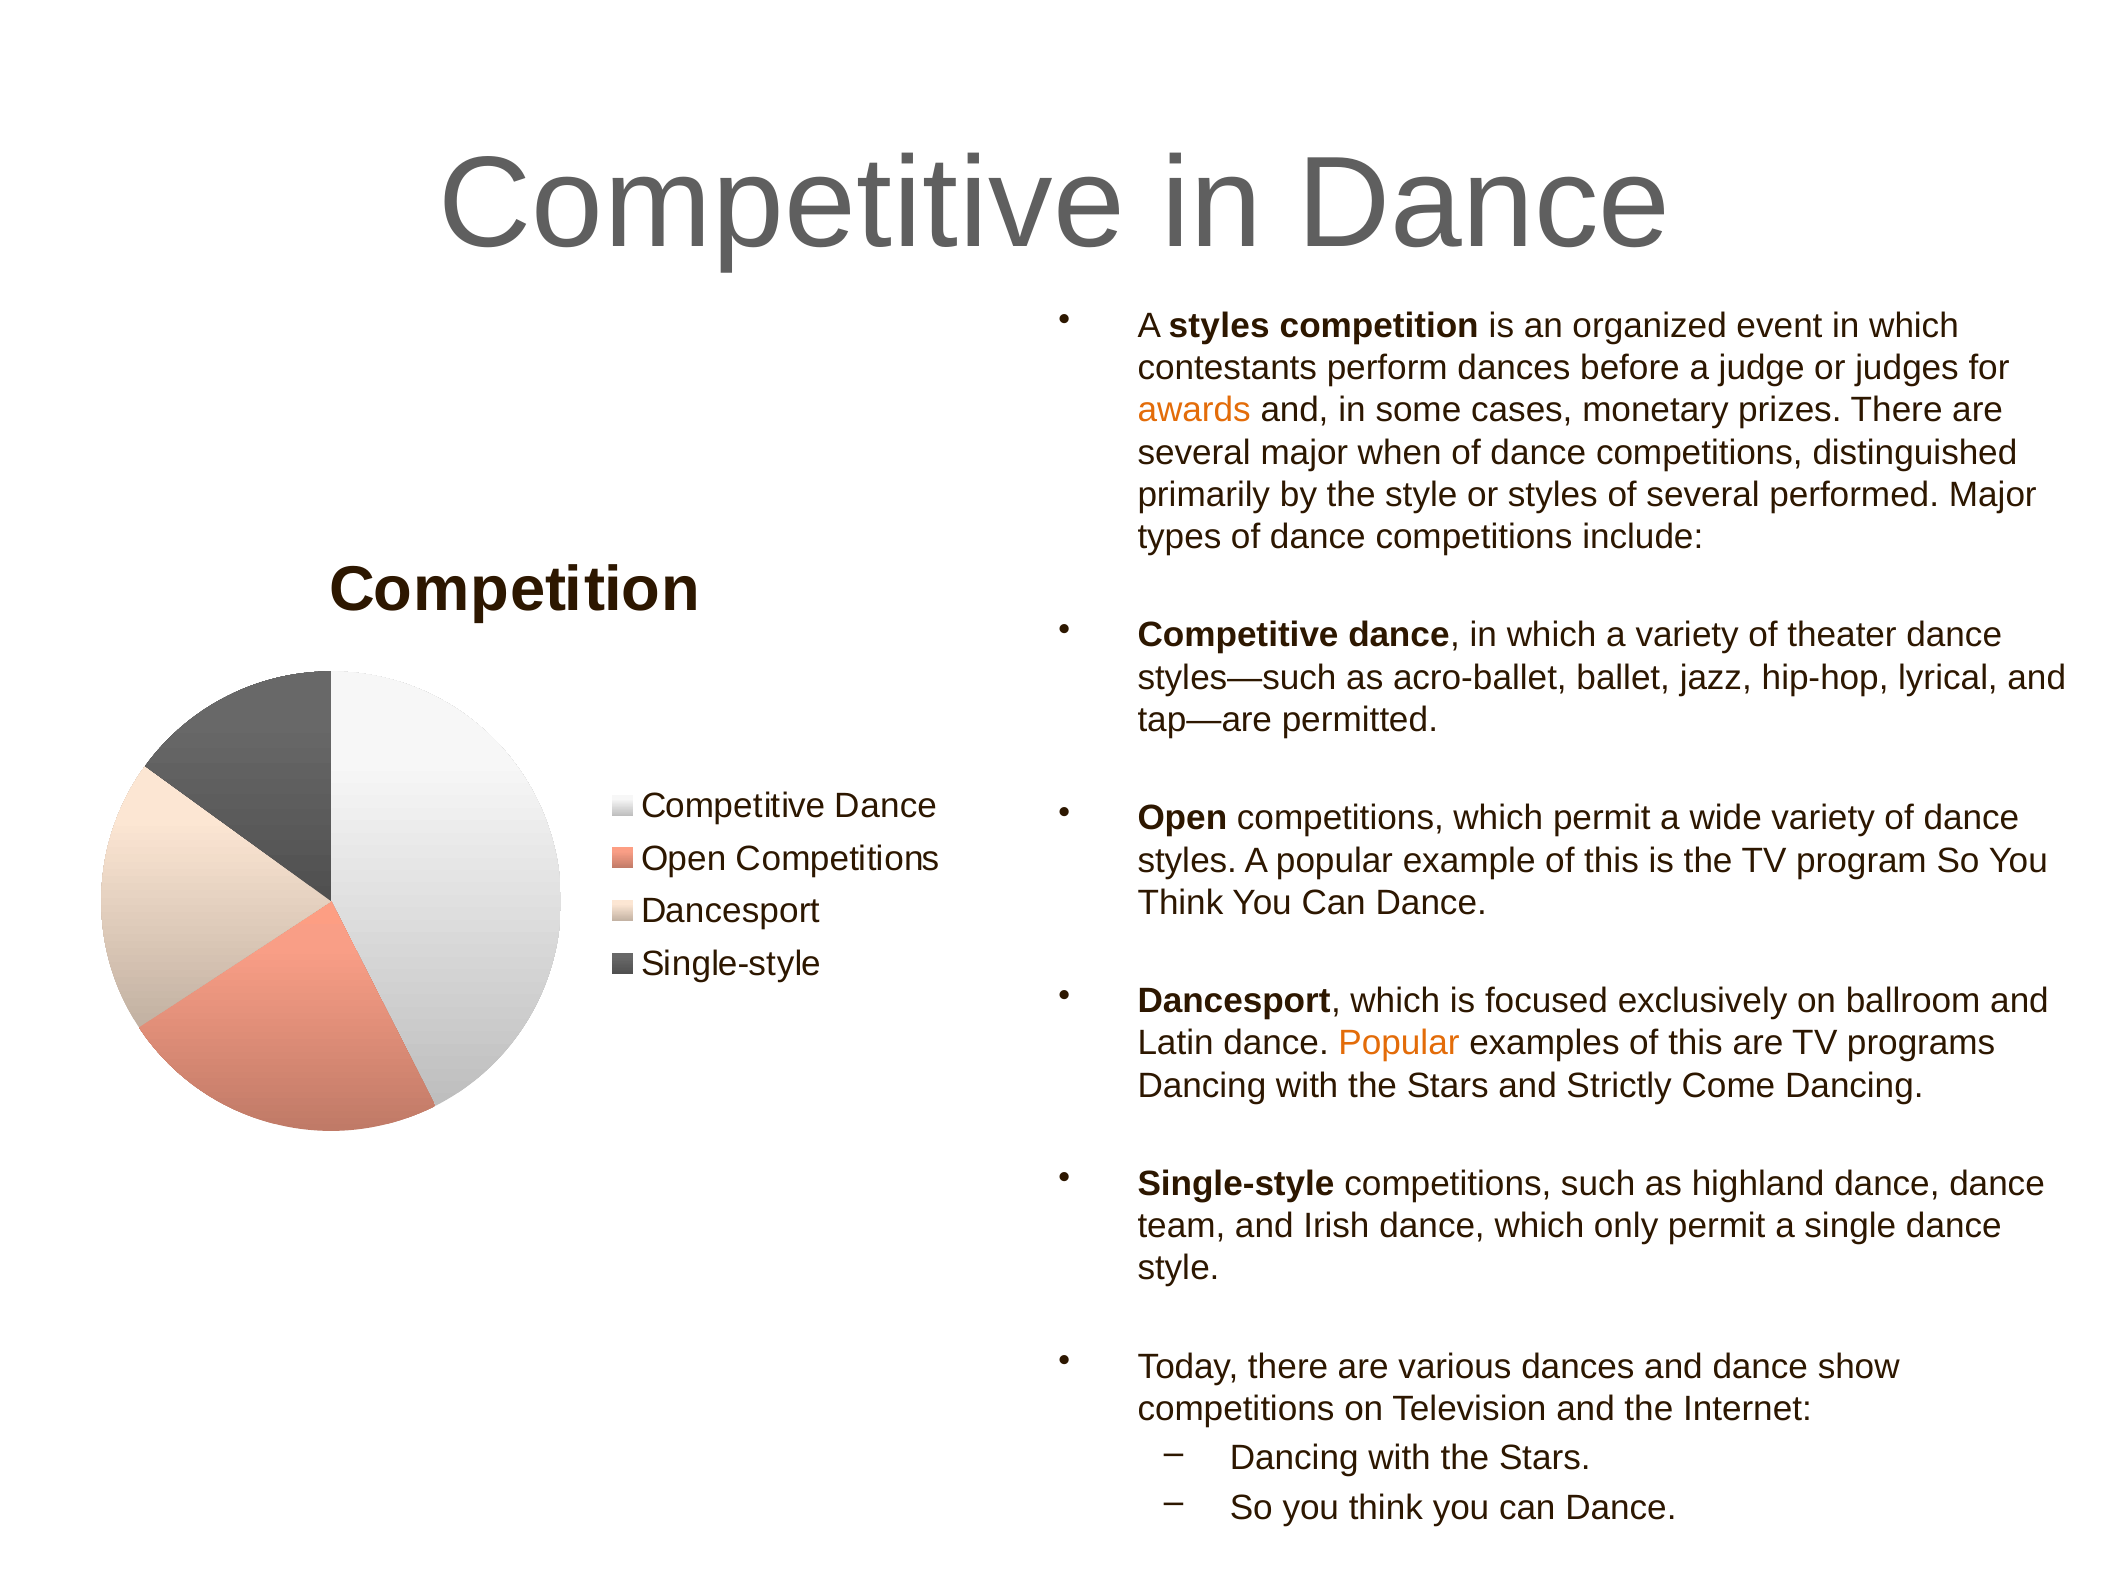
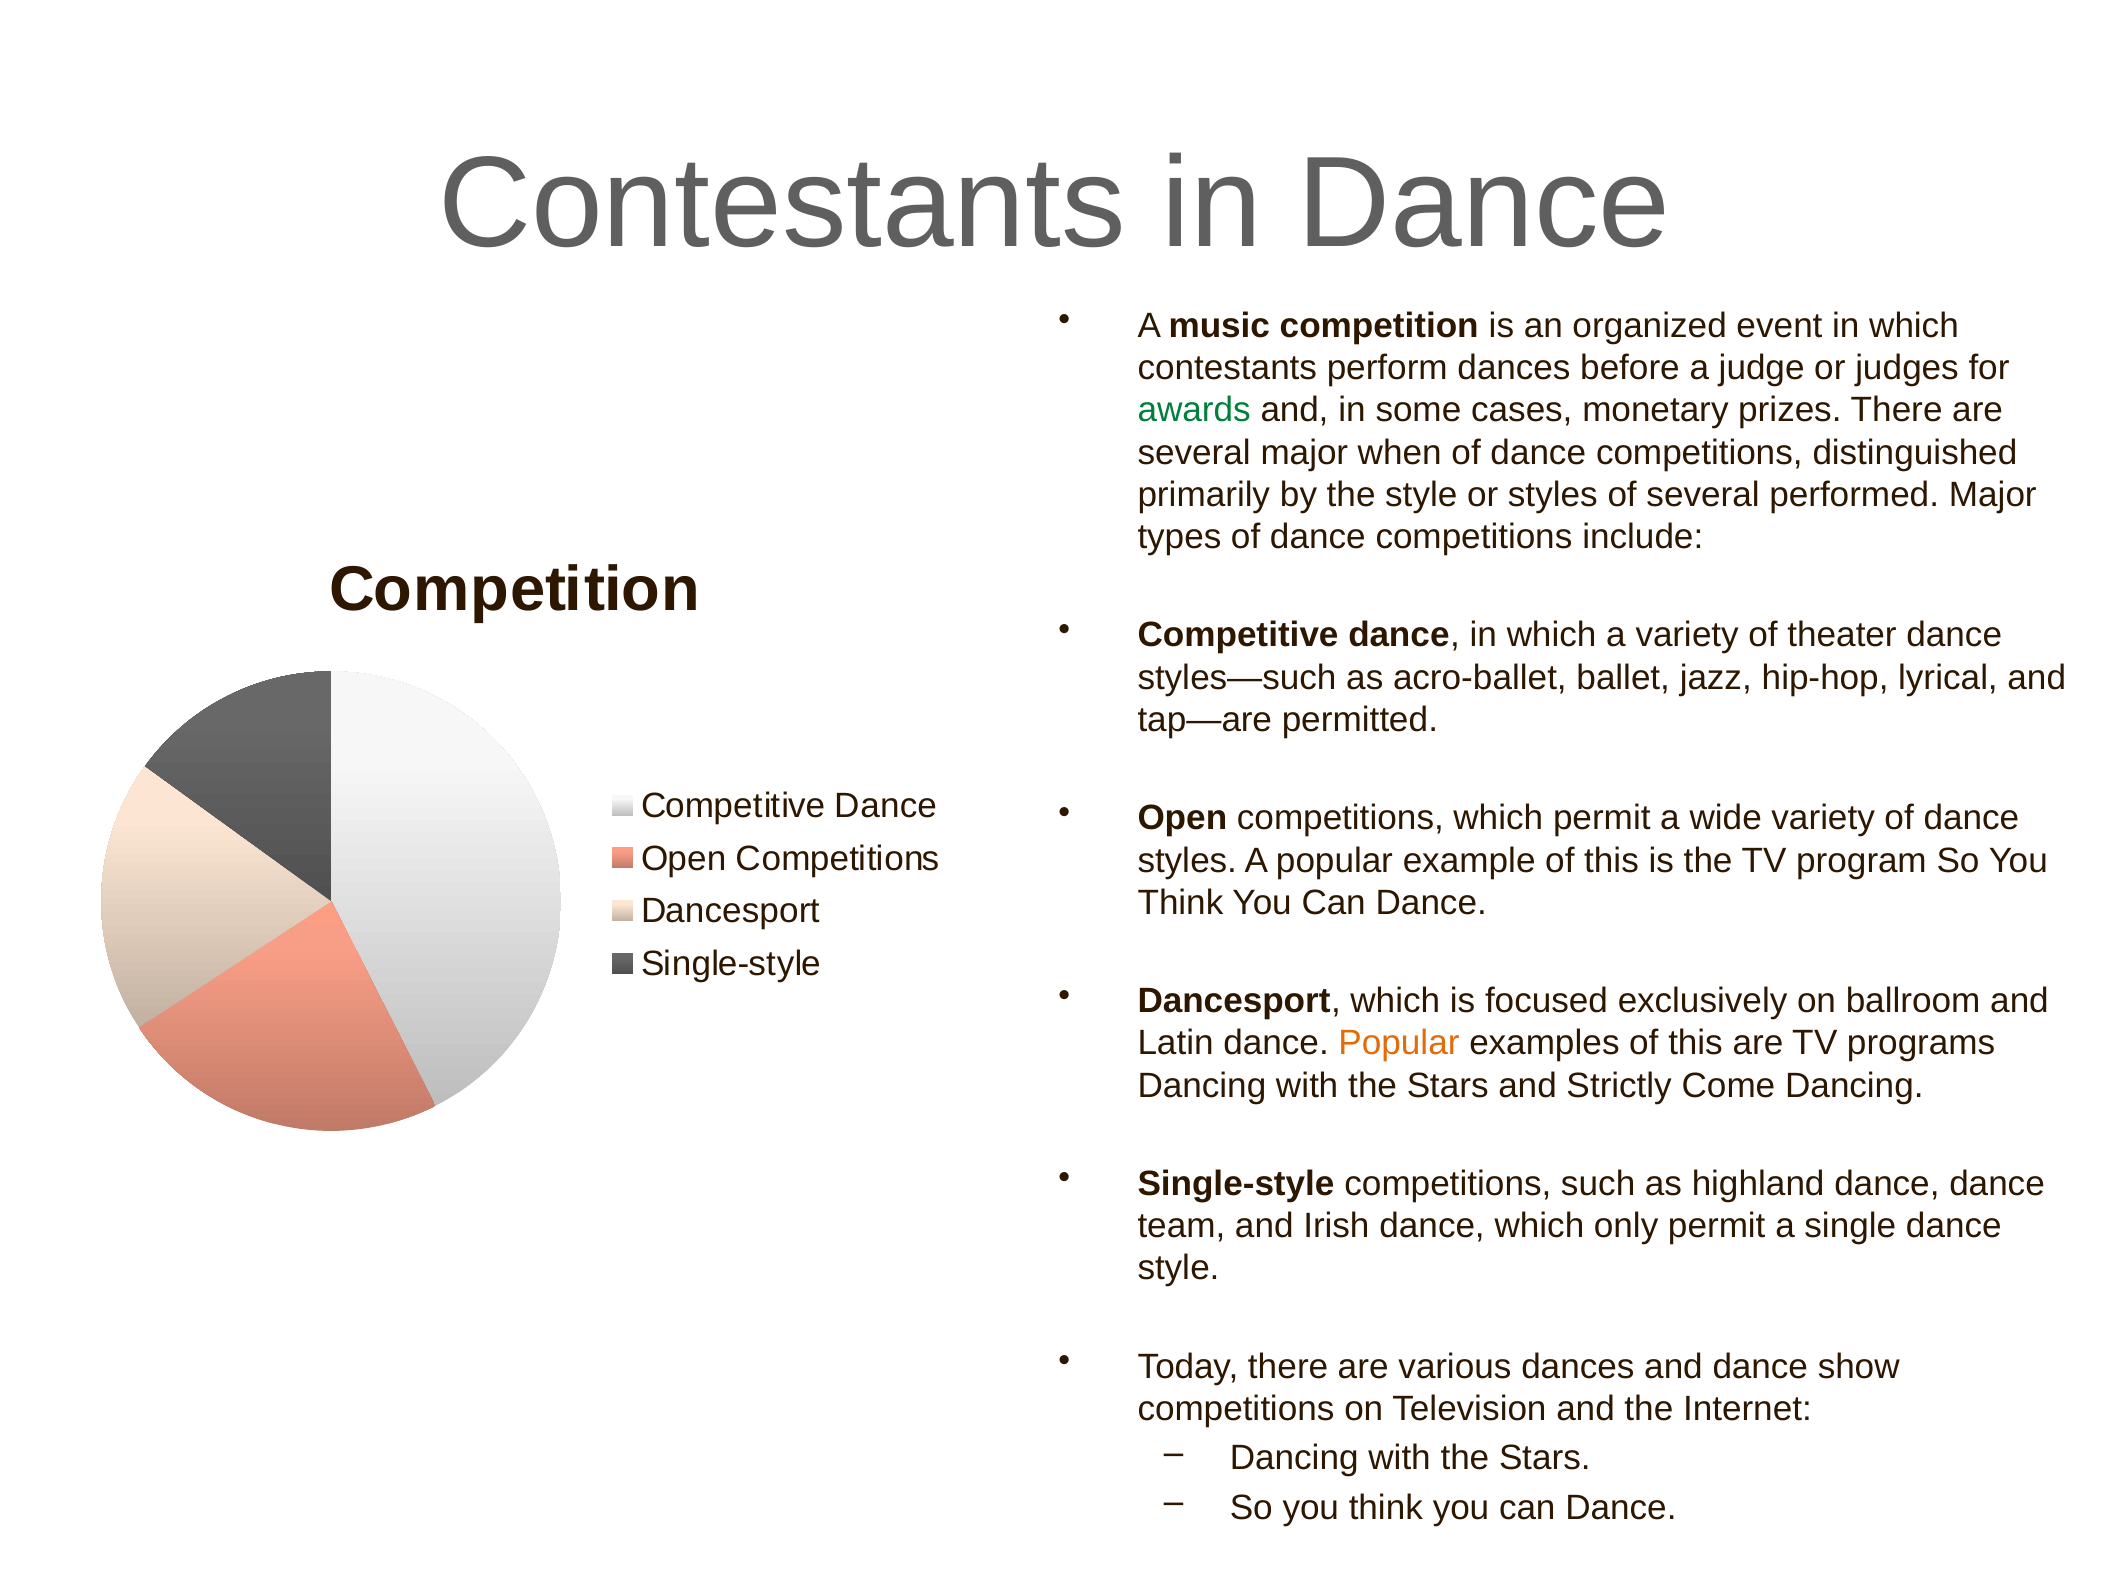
Competitive: Competitive -> Contestants (782, 204)
A styles: styles -> music (1219, 326)
awards colour: orange -> green (1194, 410)
